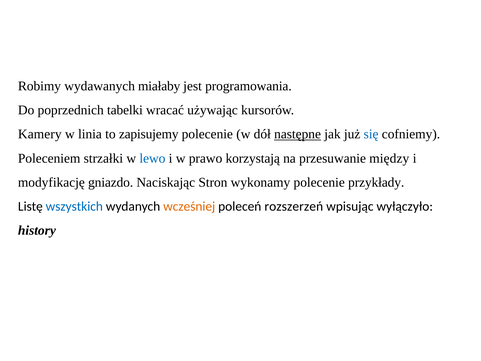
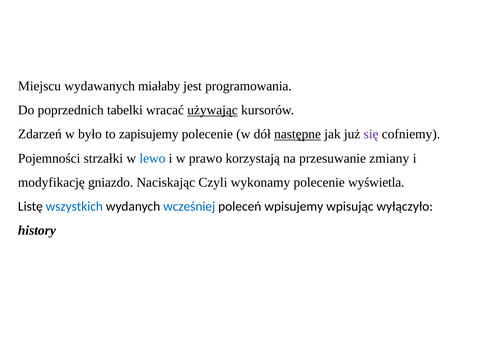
Robimy: Robimy -> Miejscu (39, 86)
używając underline: none -> present (213, 110)
Kamery: Kamery -> Zdarzeń (40, 134)
linia: linia -> było (90, 134)
się colour: blue -> purple (371, 134)
Poleceniem: Poleceniem -> Pojemności (49, 158)
między: między -> zmiany (389, 158)
Stron: Stron -> Czyli (213, 182)
przykłady: przykłady -> wyświetla (376, 182)
wcześniej colour: orange -> blue (189, 206)
rozszerzeń: rozszerzeń -> wpisujemy (294, 206)
